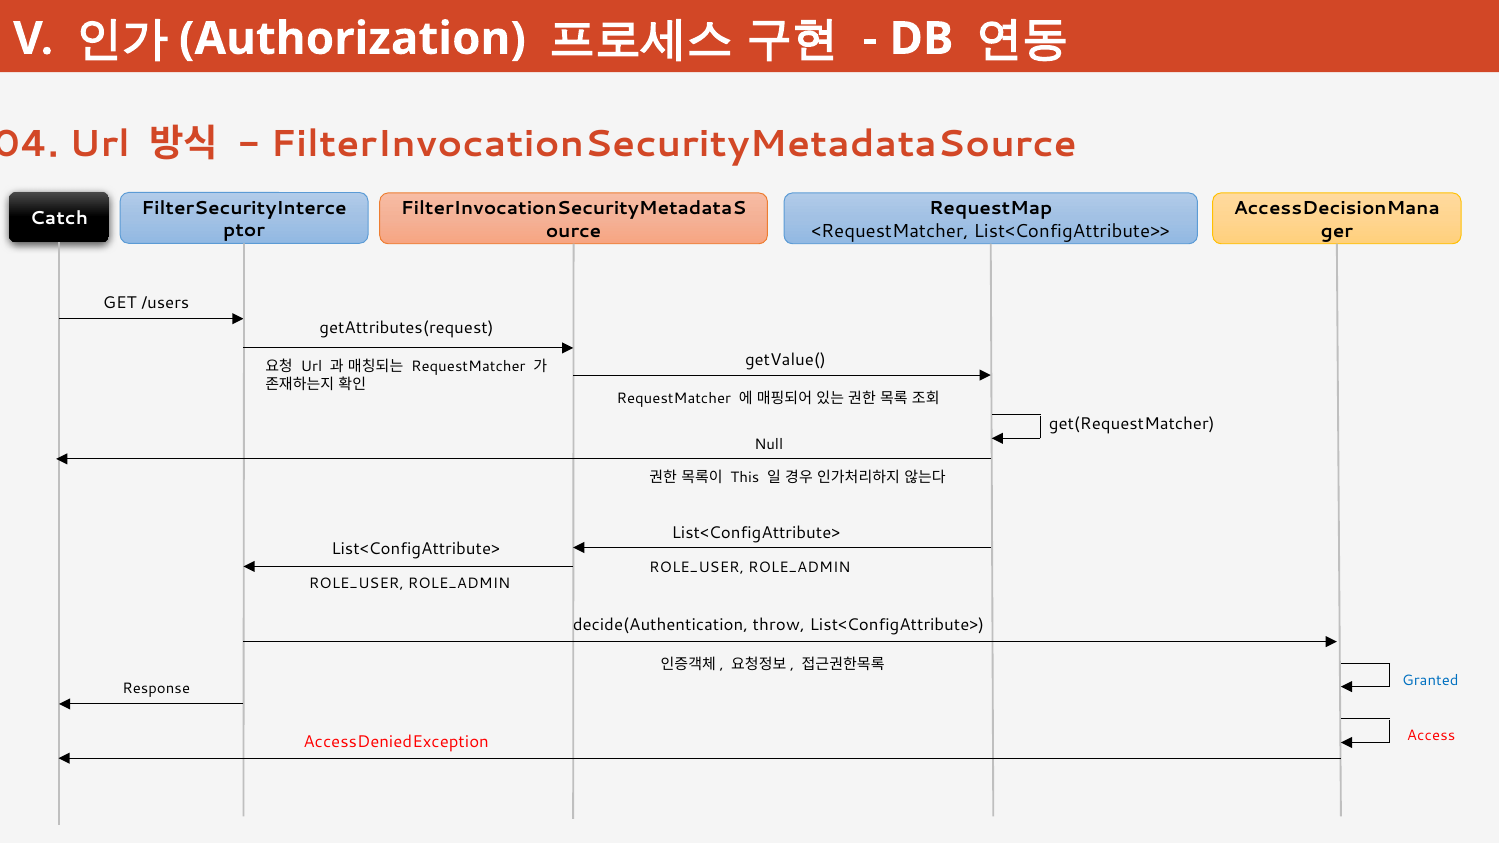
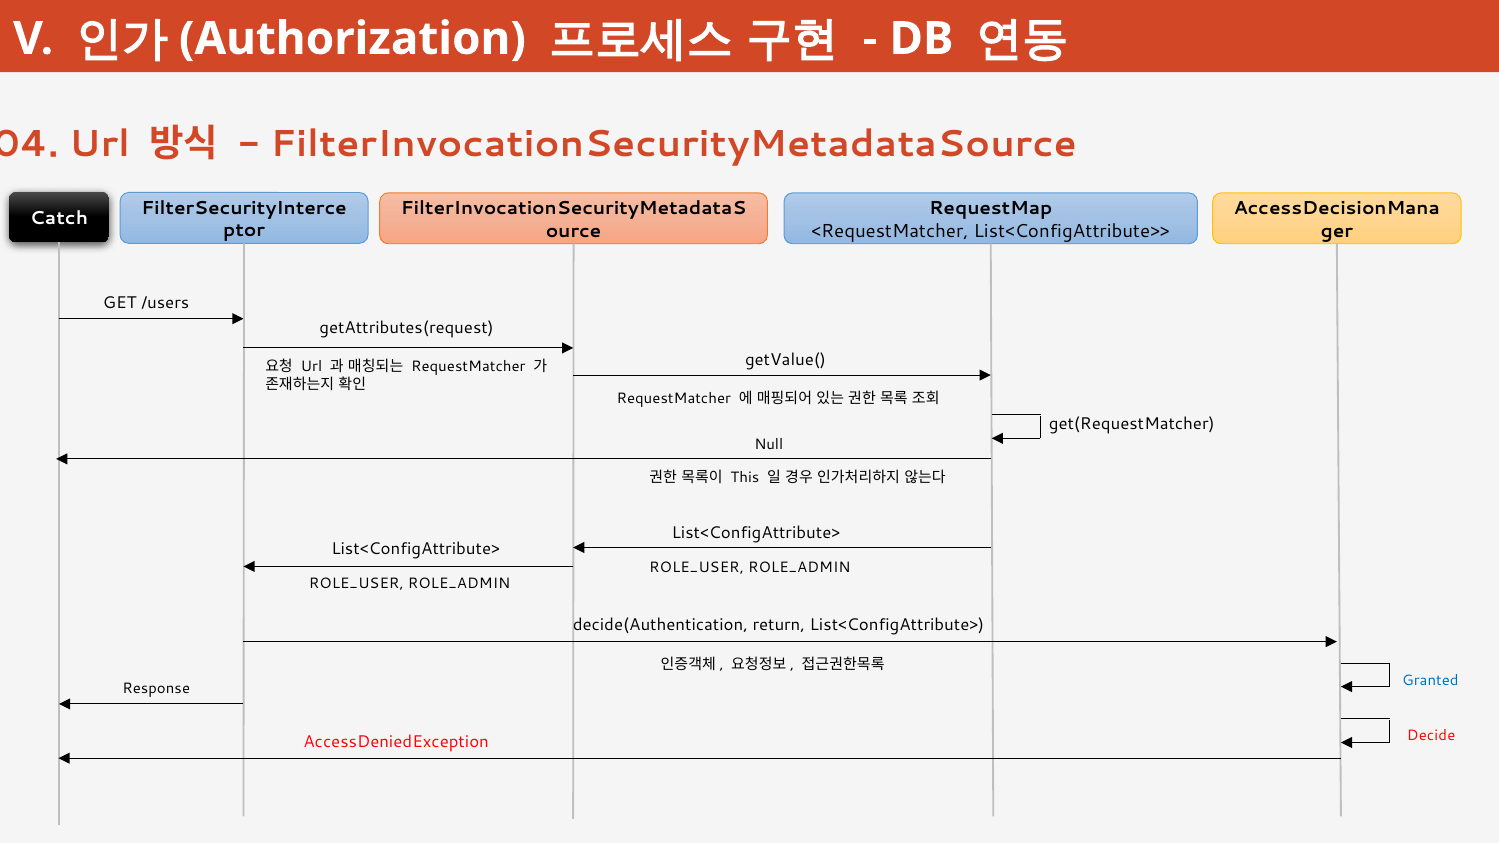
throw: throw -> return (779, 625)
Access: Access -> Decide (1431, 736)
